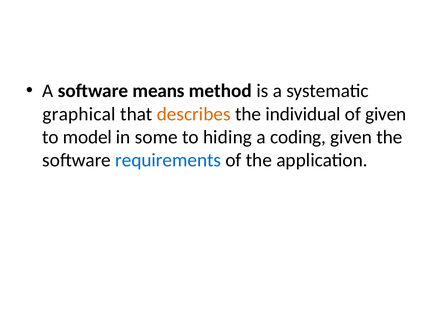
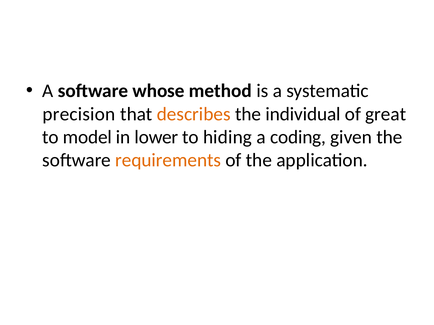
means: means -> whose (159, 91)
graphical: graphical -> precision (79, 114)
of given: given -> great (386, 114)
some: some -> lower (156, 137)
requirements colour: blue -> orange (168, 161)
